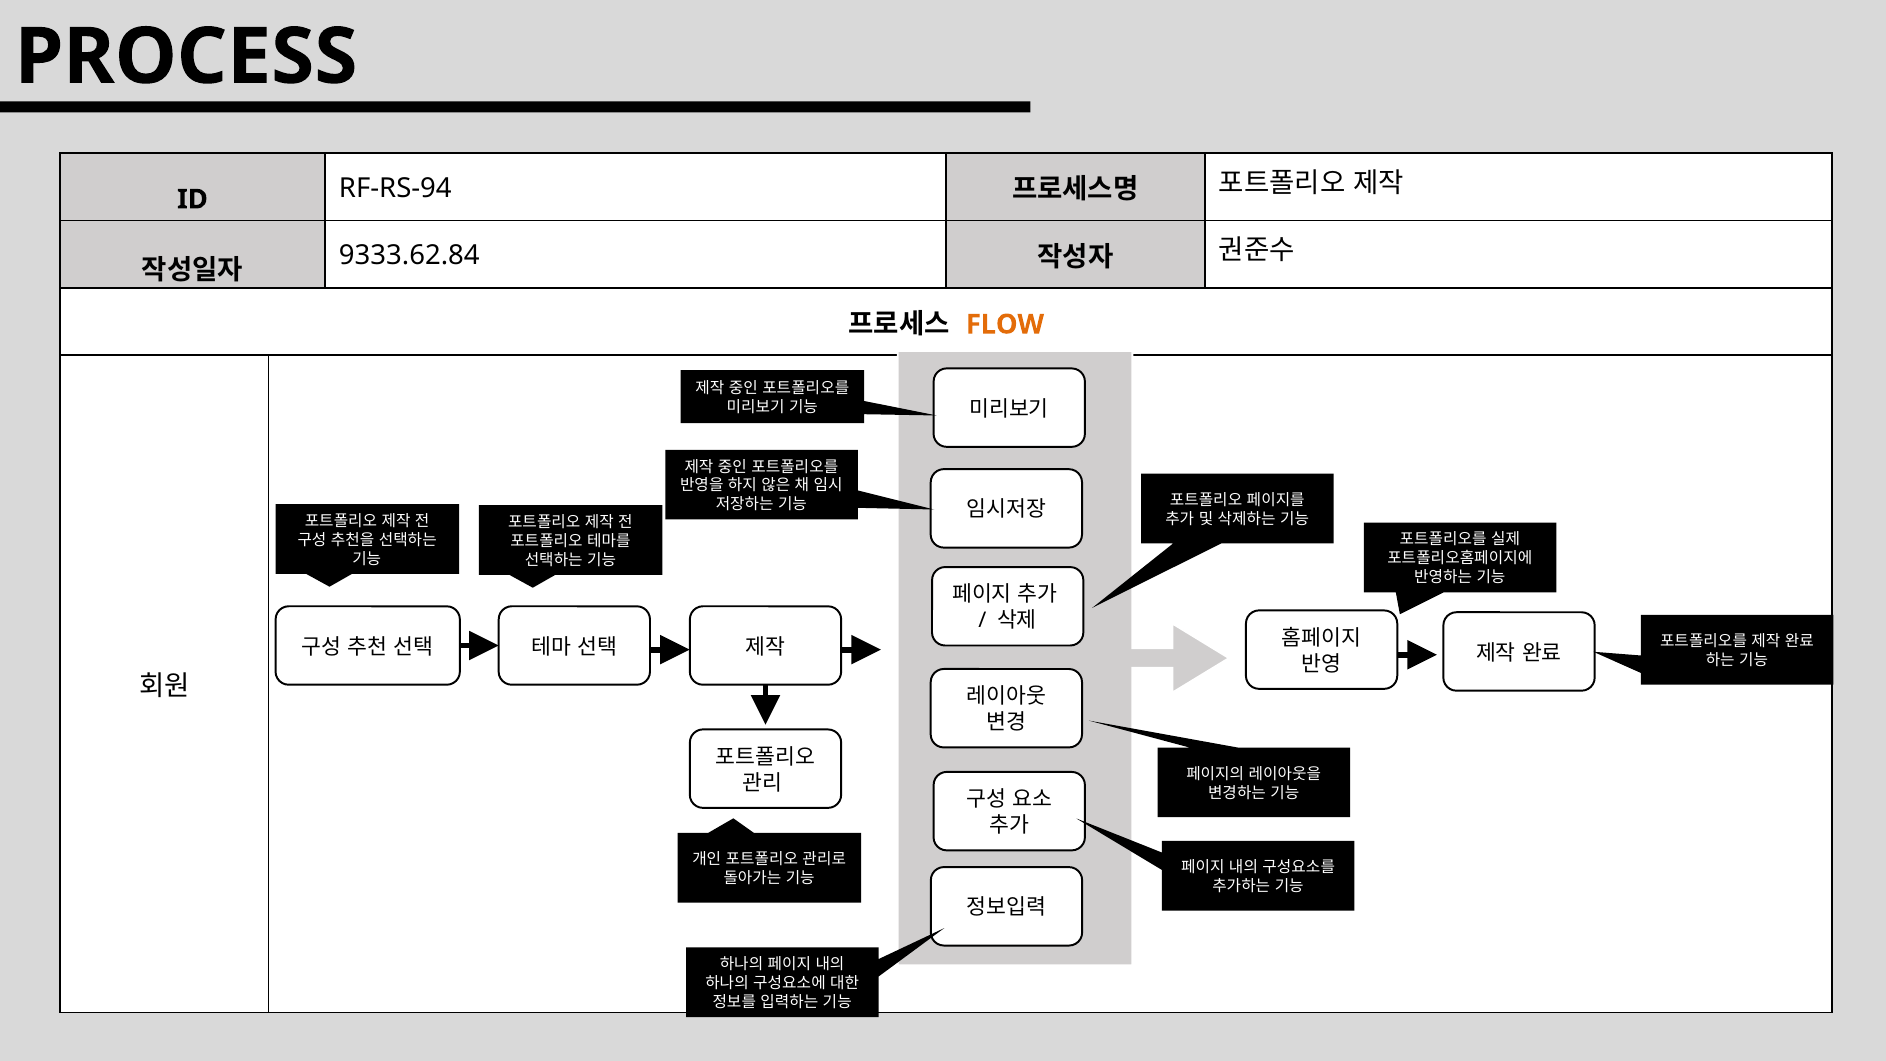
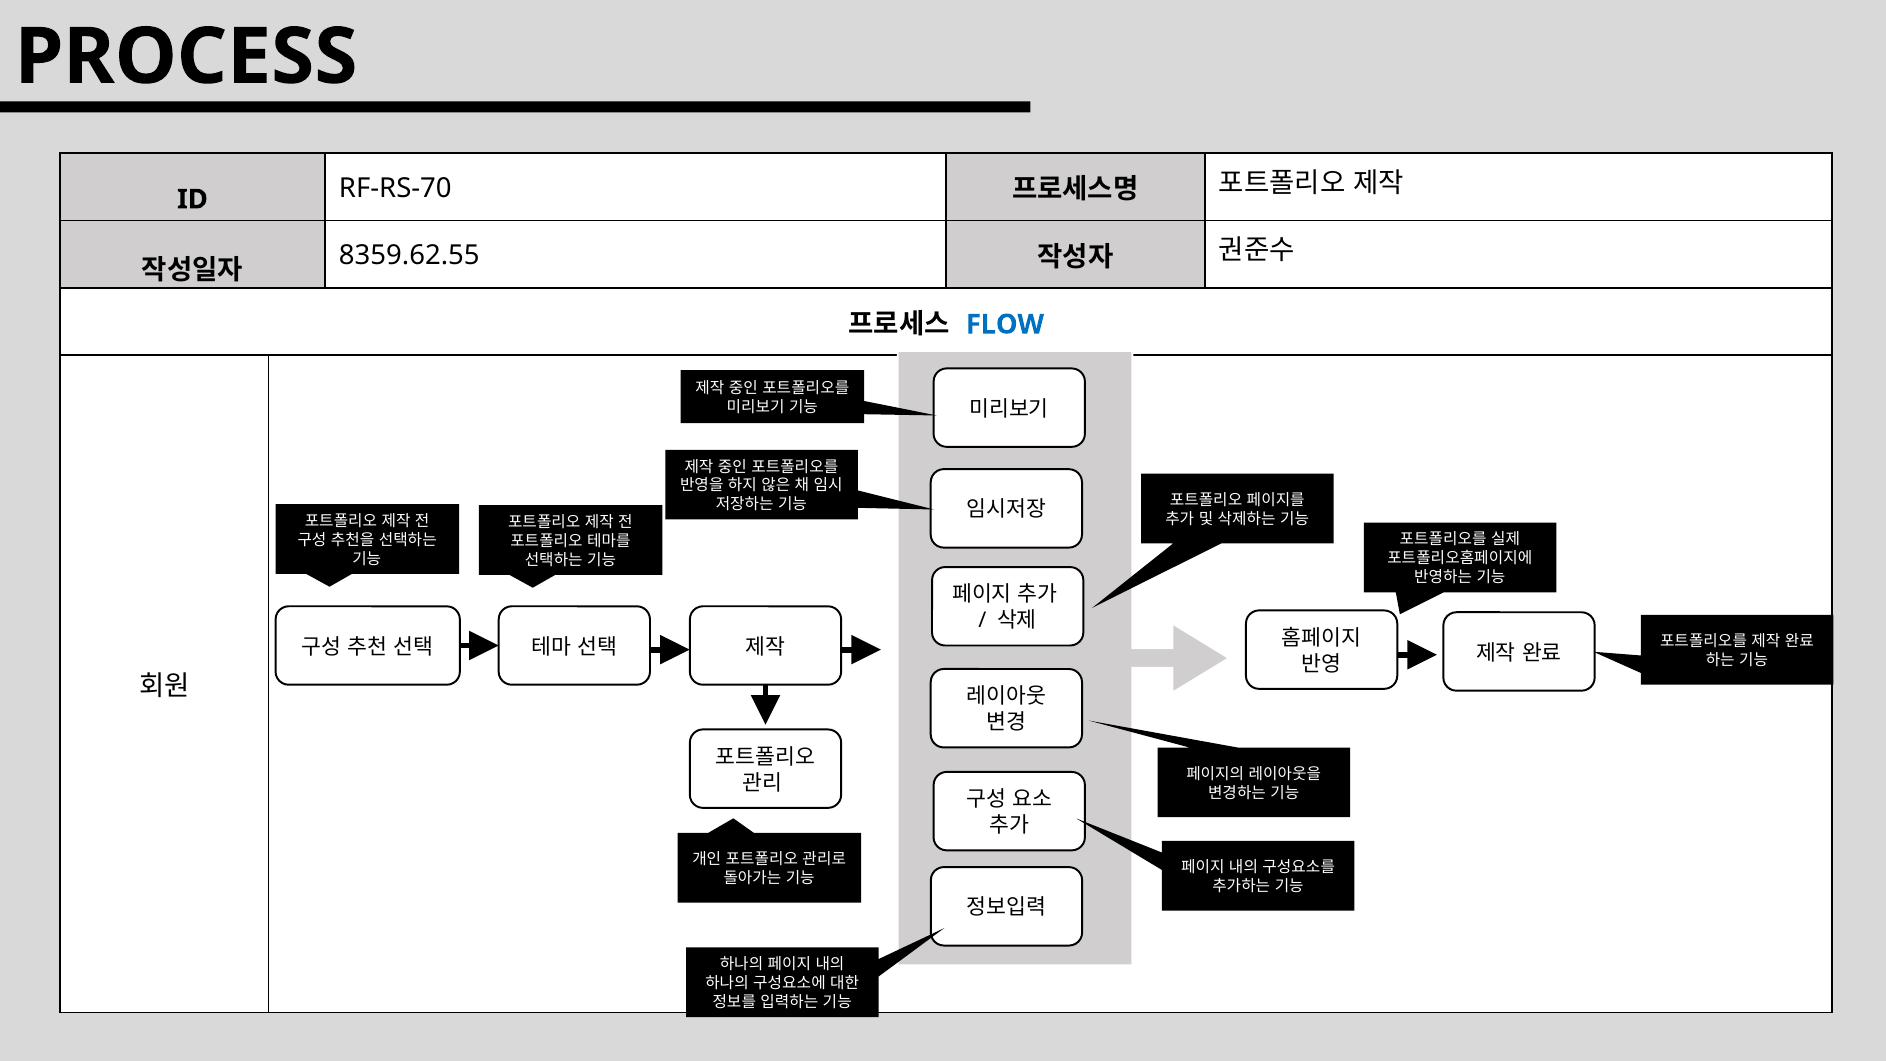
RF-RS-94: RF-RS-94 -> RF-RS-70 (395, 189)
9333.62.84: 9333.62.84 -> 8359.62.55 (409, 256)
FLOW colour: orange -> blue (1005, 324)
